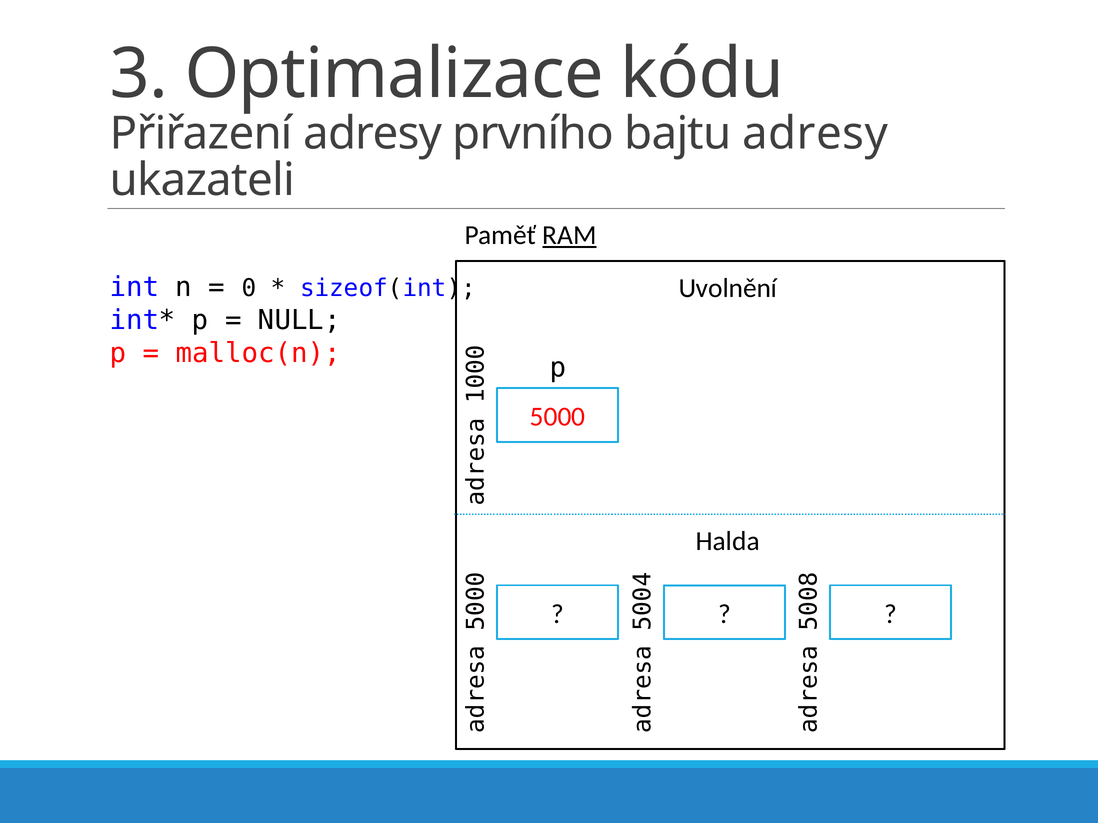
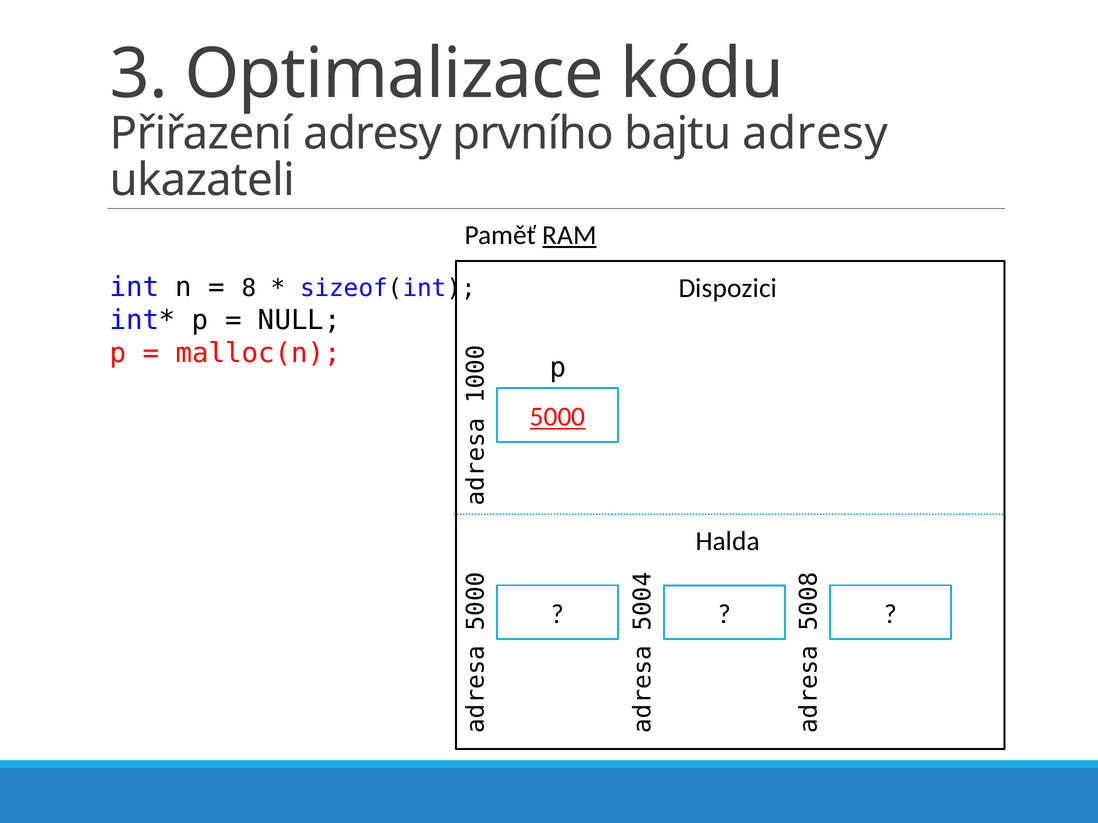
0: 0 -> 8 (249, 288)
Uvolnění: Uvolnění -> Dispozici (728, 288)
5000 underline: none -> present (558, 417)
